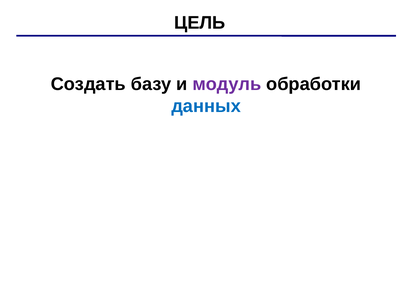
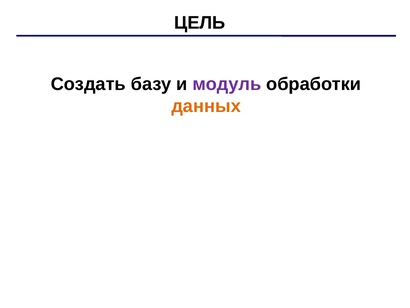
данных colour: blue -> orange (206, 106)
